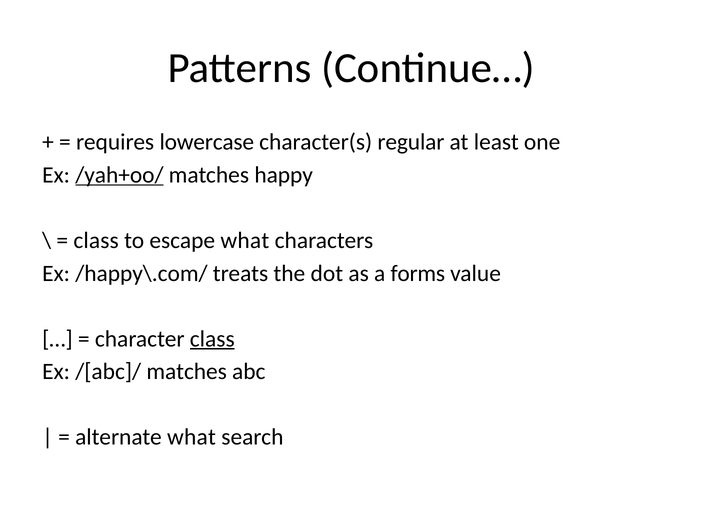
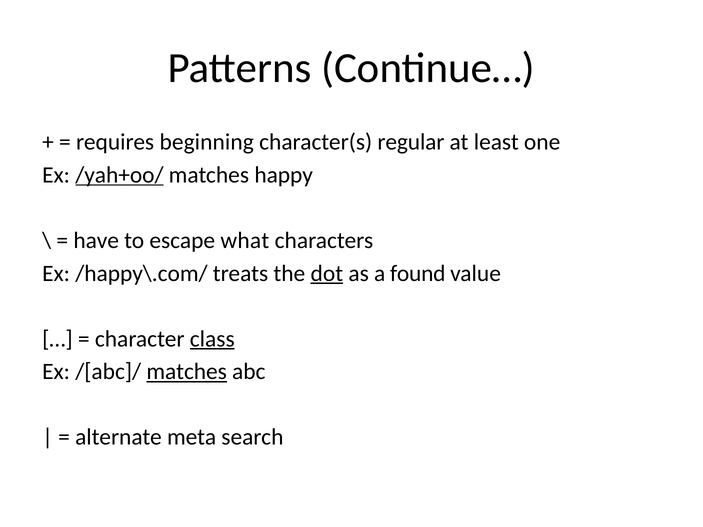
lowercase: lowercase -> beginning (207, 142)
class: class -> have (96, 241)
dot underline: none -> present (327, 273)
forms: forms -> found (418, 273)
matches underline: none -> present (187, 372)
alternate what: what -> meta (192, 437)
